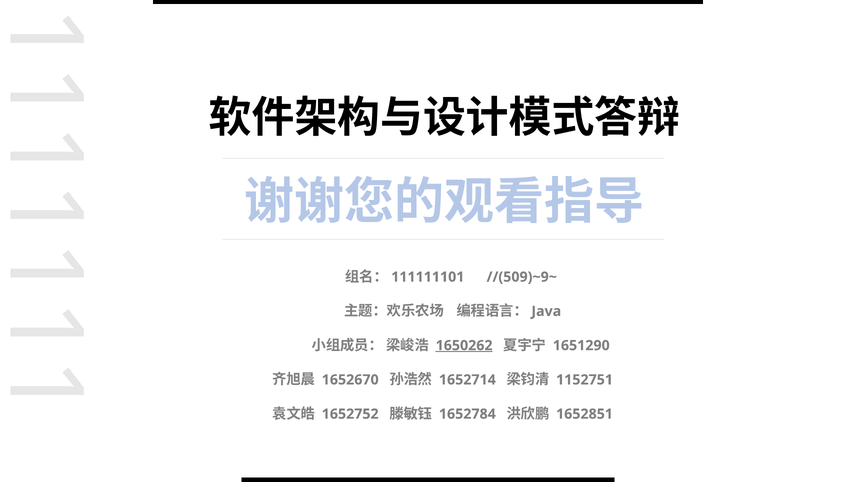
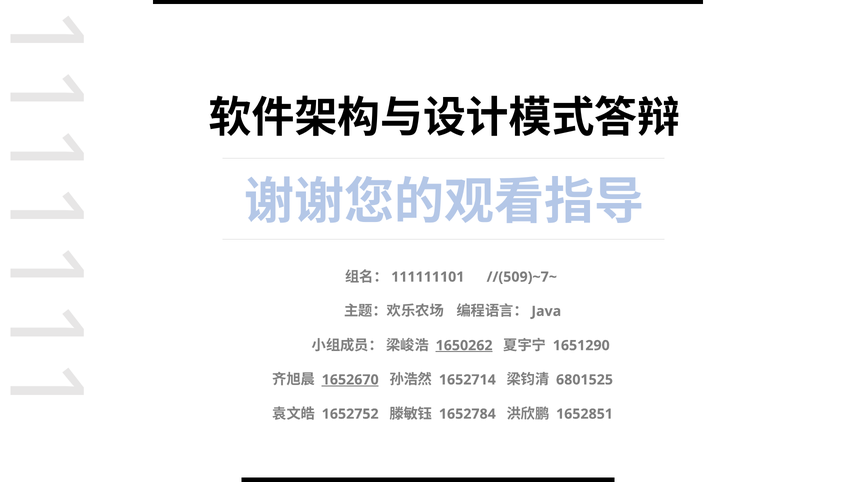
//(509)~9~: //(509)~9~ -> //(509)~7~ (522, 277)
1652670 underline: none -> present (350, 380)
1152751: 1152751 -> 6801525 (585, 380)
